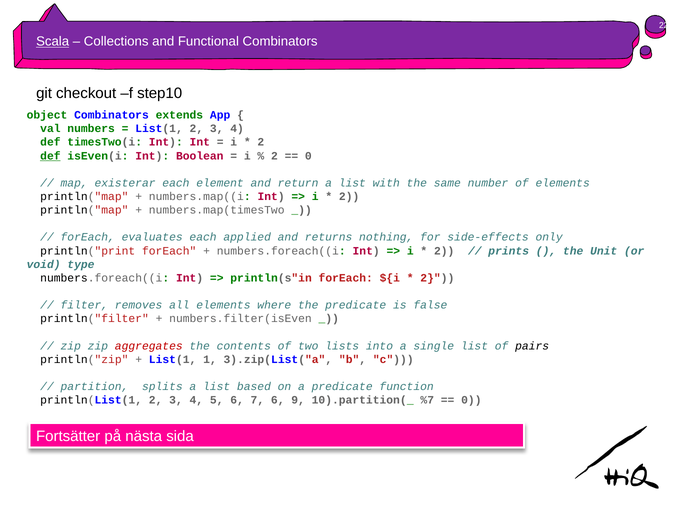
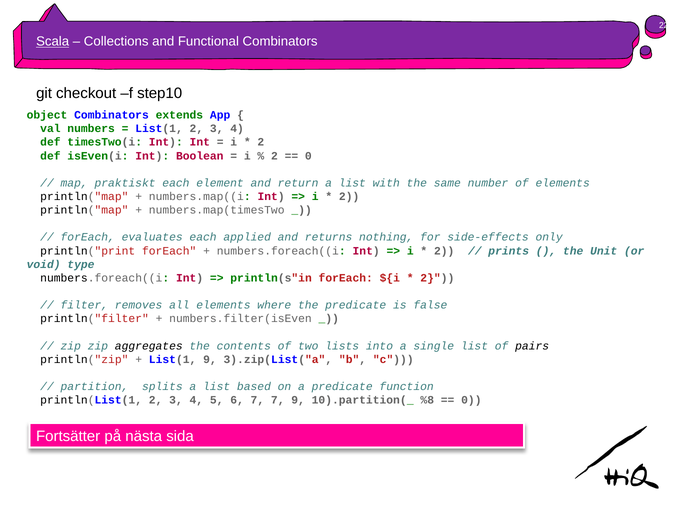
def underline: present -> none (50, 156)
existerar: existerar -> praktiskt (125, 183)
aggregates colour: red -> black (149, 346)
List(1 1: 1 -> 9 (210, 360)
7 6: 6 -> 7 (278, 400)
%7: %7 -> %8 (427, 400)
